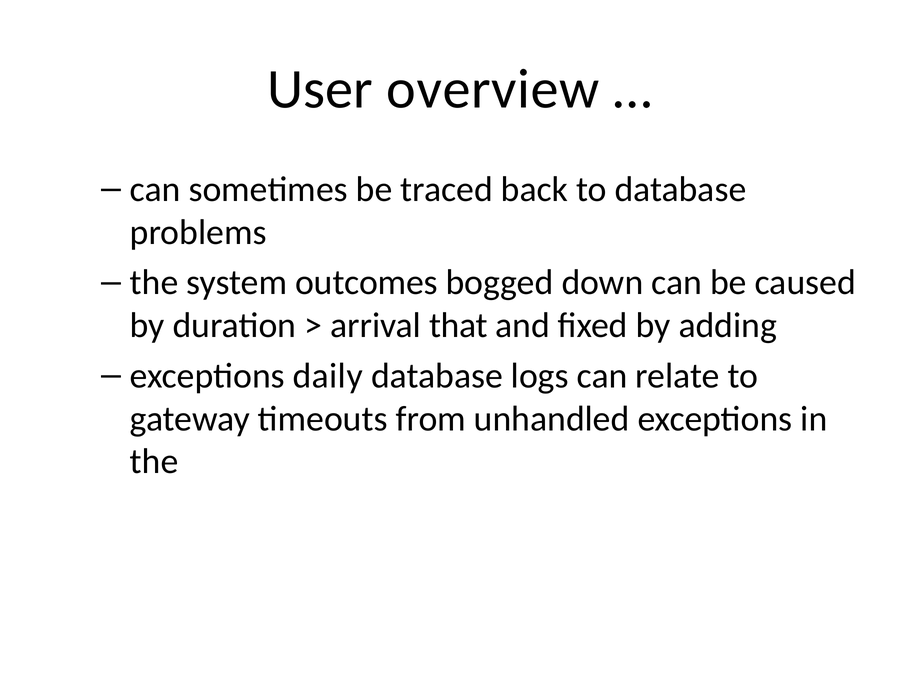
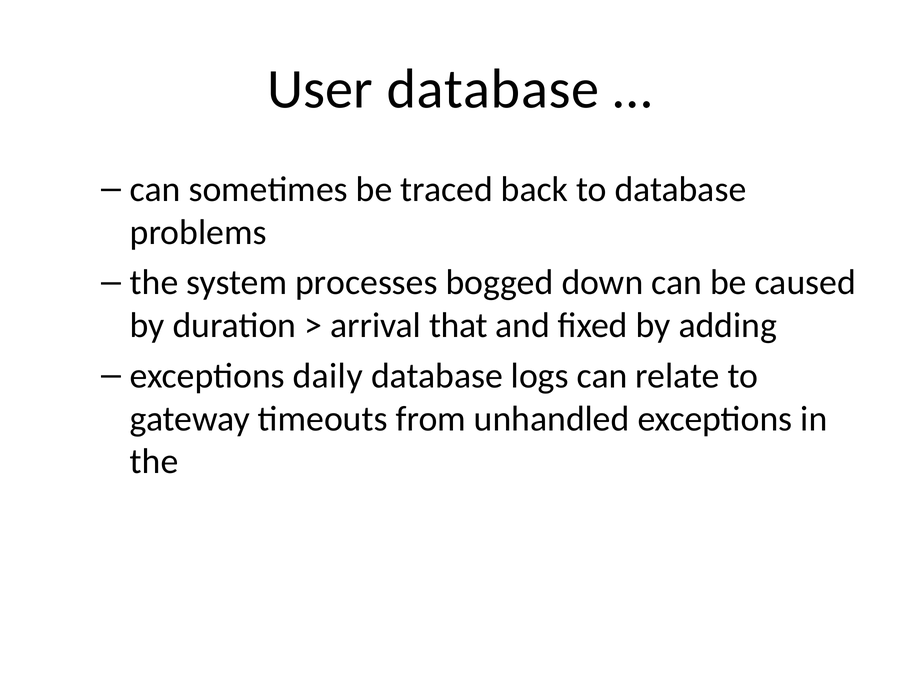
User overview: overview -> database (493, 89)
outcomes: outcomes -> processes (366, 283)
